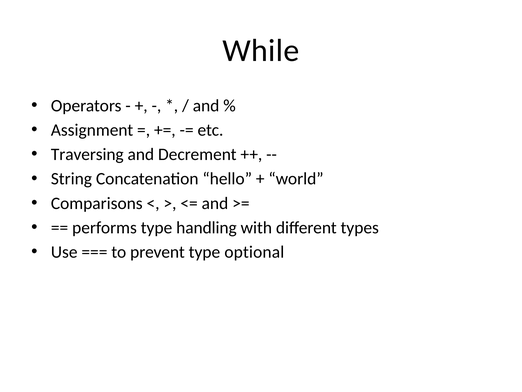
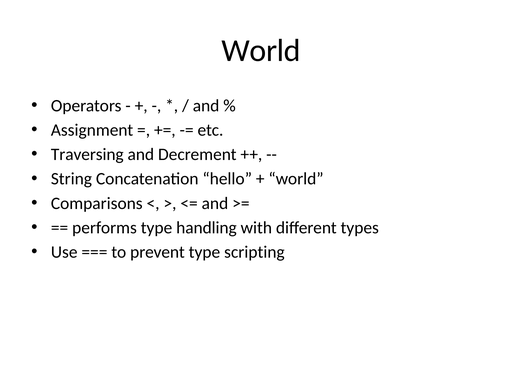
While: While -> World (261, 51)
optional: optional -> scripting (254, 252)
